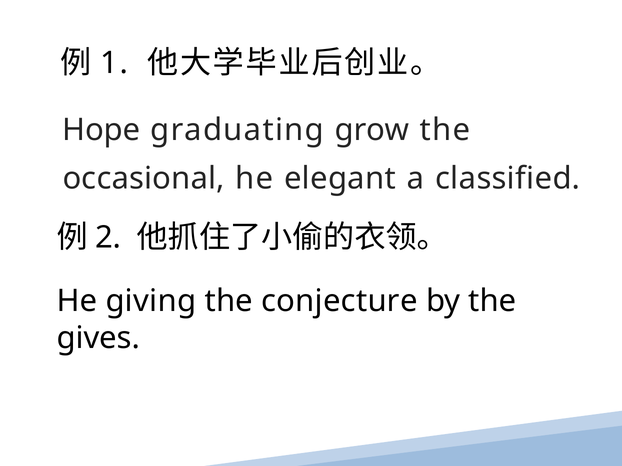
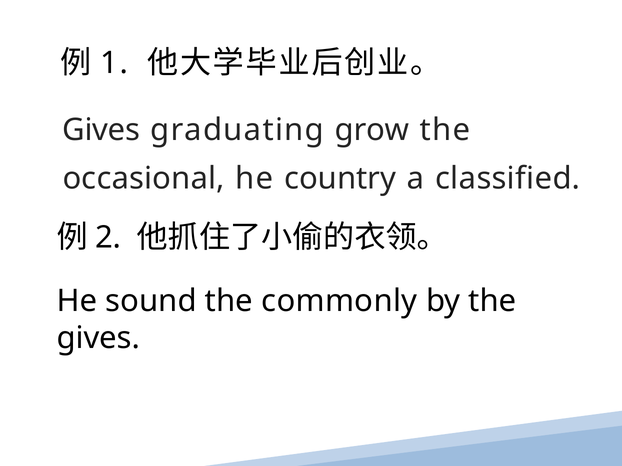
Hope: Hope -> Gives (101, 130)
elegant: elegant -> country (340, 179)
giving: giving -> sound (151, 301)
conjecture: conjecture -> commonly (339, 301)
